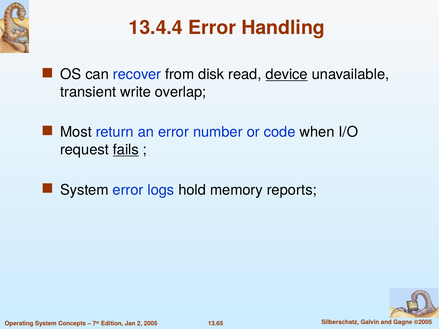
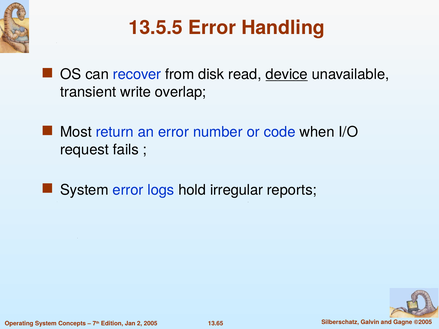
13.4.4: 13.4.4 -> 13.5.5 (156, 28)
fails underline: present -> none (126, 150)
memory: memory -> irregular (236, 190)
